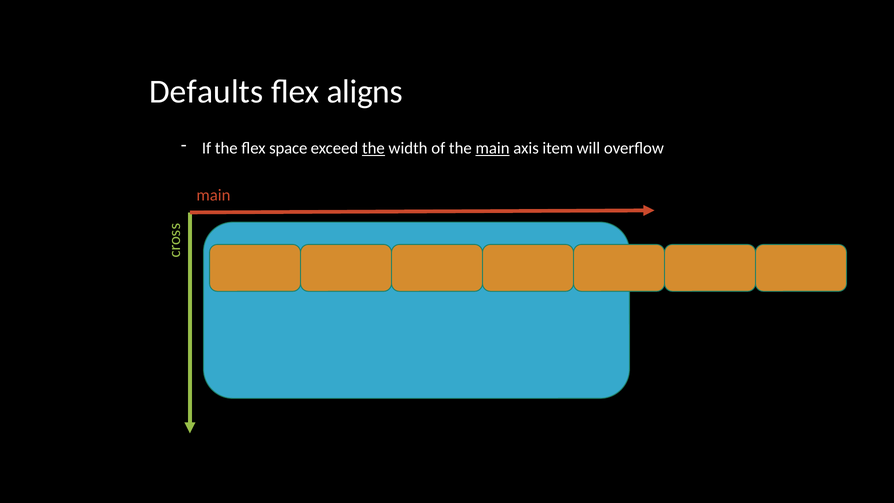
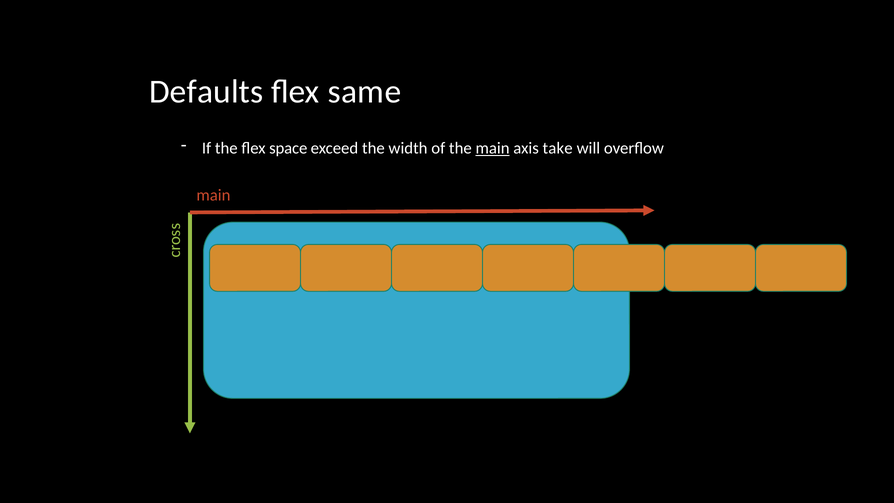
aligns: aligns -> same (364, 92)
the underline: present -> none (373, 148)
item: item -> take (558, 148)
